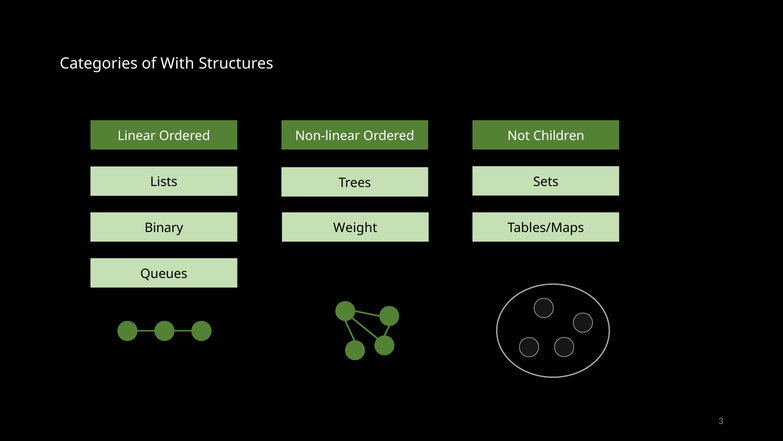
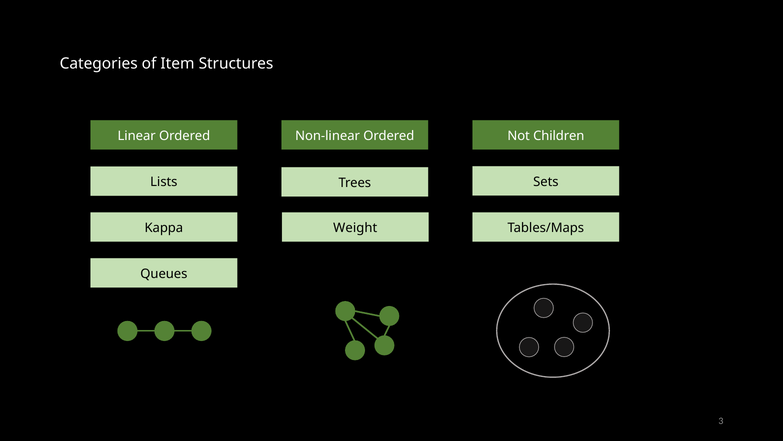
With: With -> Item (177, 64)
Binary: Binary -> Kappa (164, 228)
